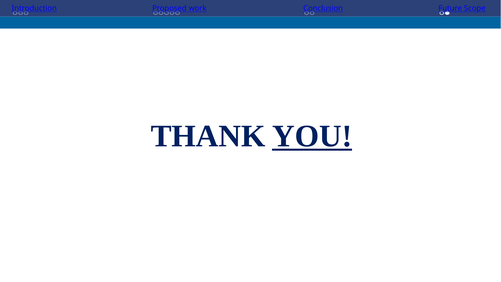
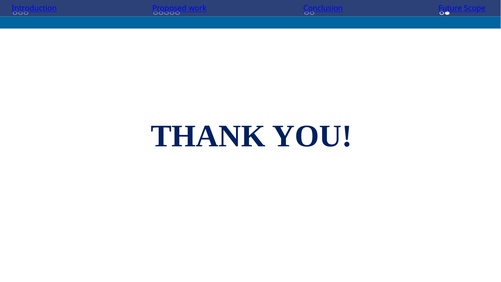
YOU underline: present -> none (312, 136)
